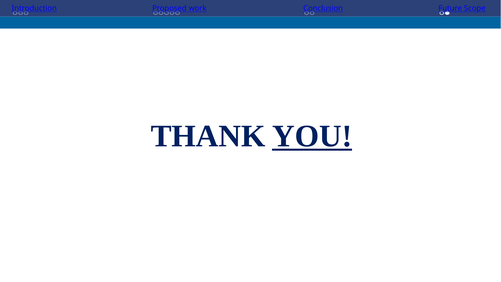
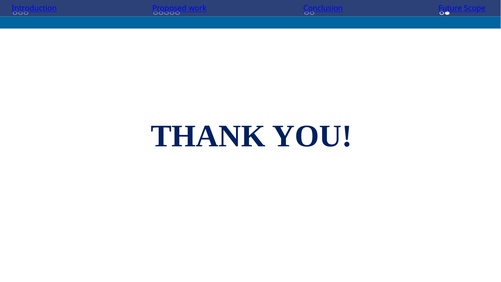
YOU underline: present -> none (312, 136)
